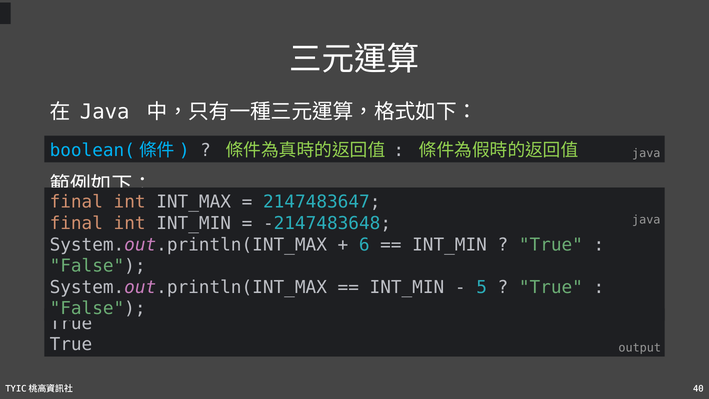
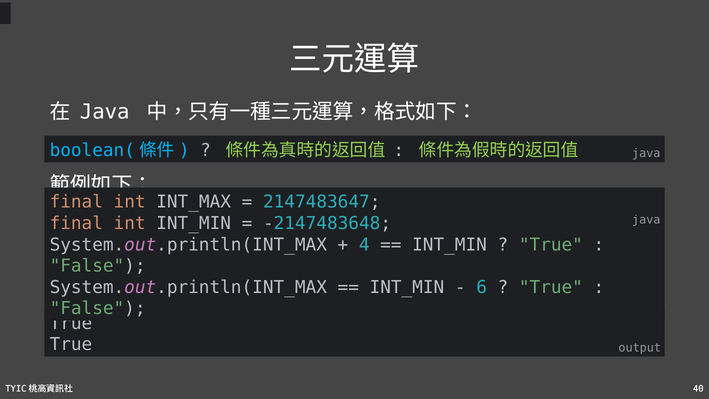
6: 6 -> 4 (364, 245)
5: 5 -> 6 (482, 287)
